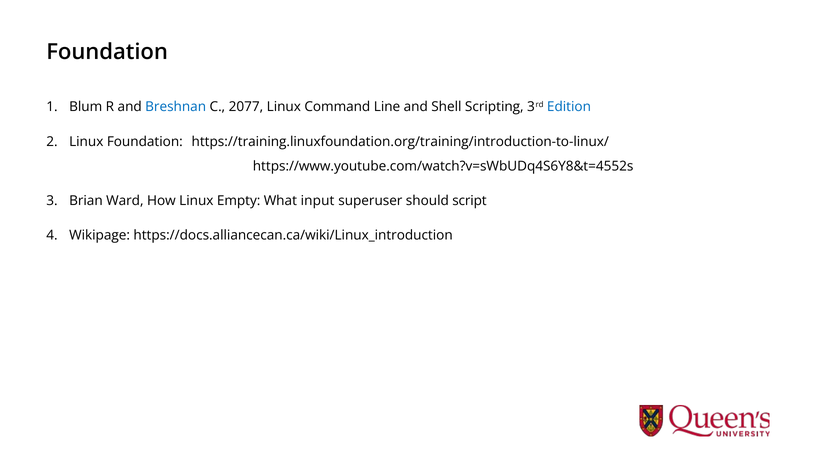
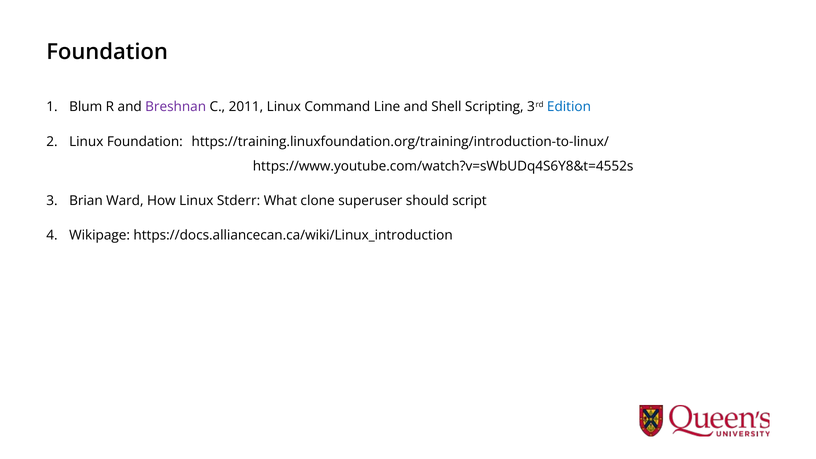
Breshnan colour: blue -> purple (176, 107)
2077: 2077 -> 2011 (246, 107)
Empty: Empty -> Stderr (239, 201)
input: input -> clone (318, 201)
